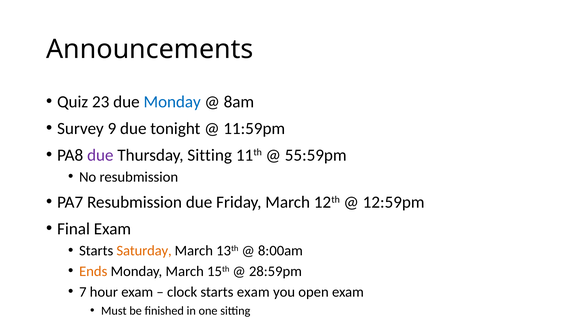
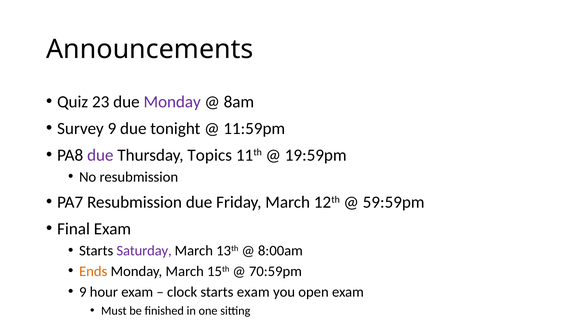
Monday colour: blue -> purple (172, 102)
Thursday Sitting: Sitting -> Topics (210, 155)
55:59pm: 55:59pm -> 19:59pm (316, 155)
12:59pm: 12:59pm -> 59:59pm (394, 203)
Saturday colour: orange -> purple (144, 251)
28:59pm: 28:59pm -> 70:59pm (275, 272)
7: 7 -> 9 (83, 292)
